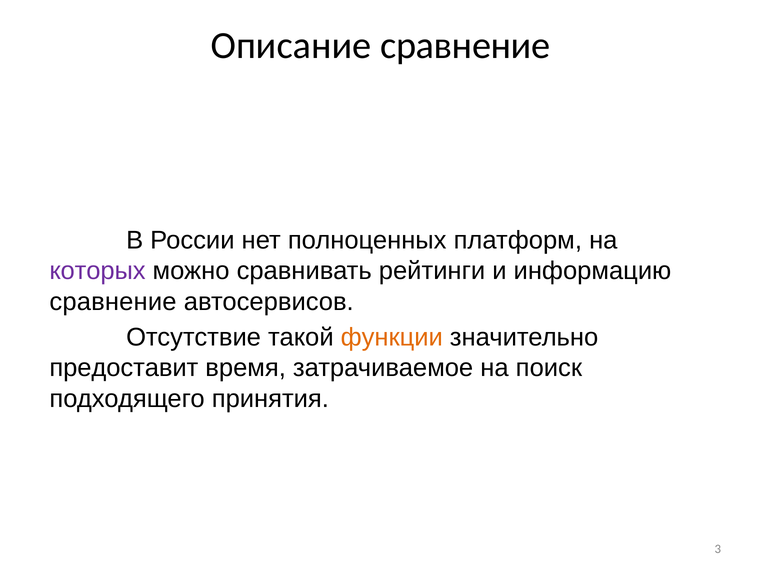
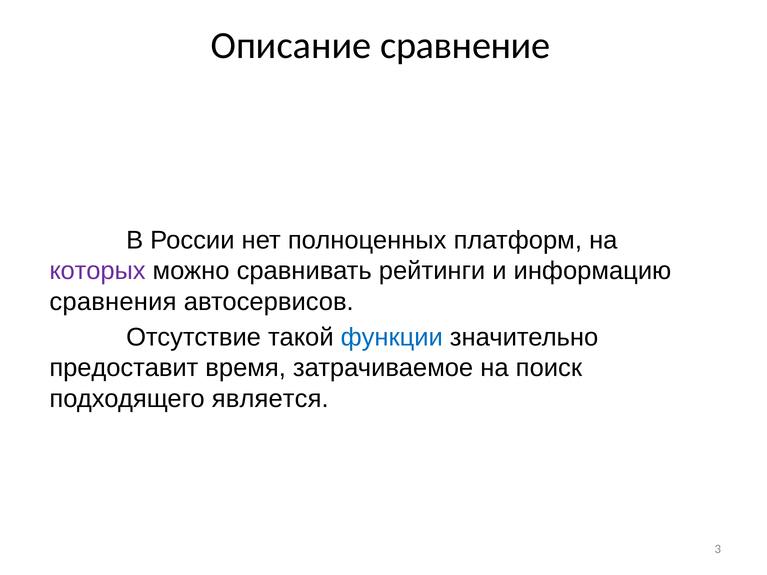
сравнение: сравнение -> сравнения (113, 302)
функции colour: orange -> blue (392, 337)
принятия: принятия -> является (270, 399)
